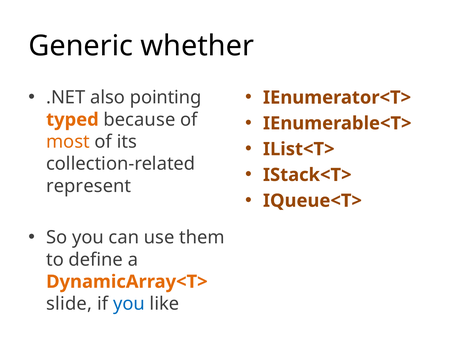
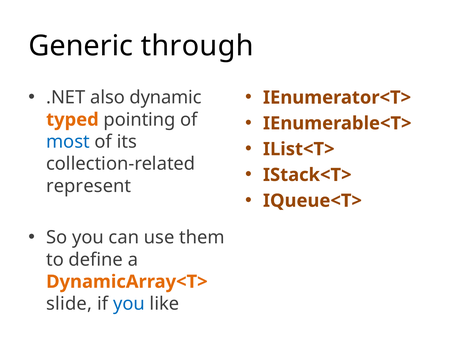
whether: whether -> through (197, 46)
pointing: pointing -> dynamic (166, 97)
because: because -> pointing (139, 120)
most colour: orange -> blue (68, 142)
